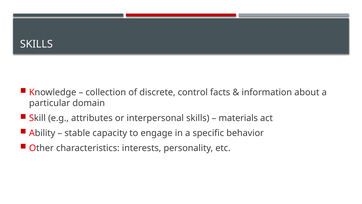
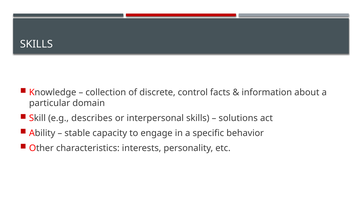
attributes: attributes -> describes (92, 118)
materials: materials -> solutions (238, 118)
